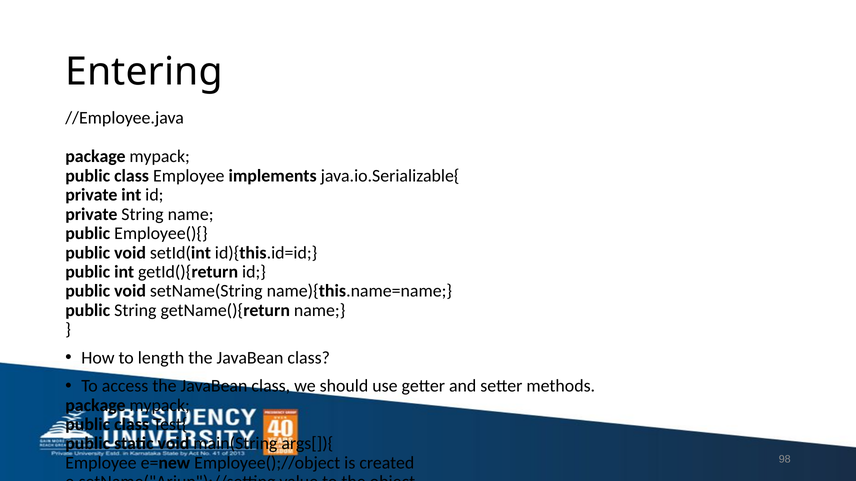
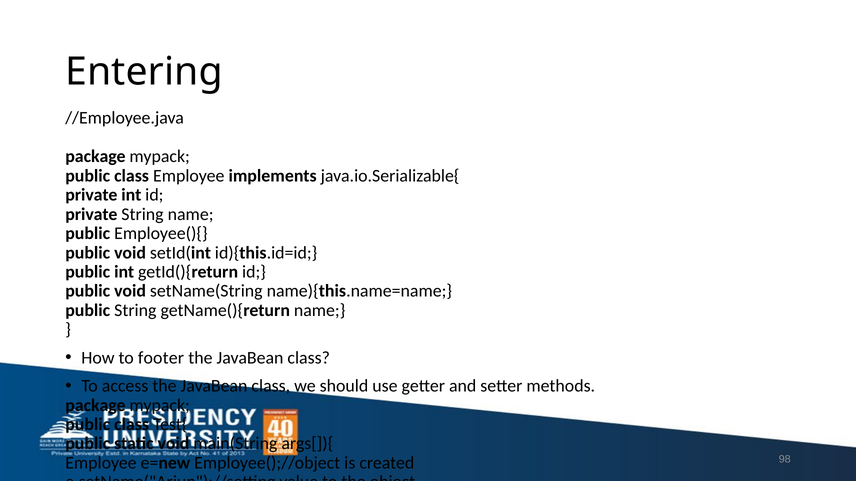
length: length -> footer (161, 358)
